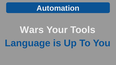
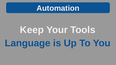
Wars: Wars -> Keep (32, 30)
